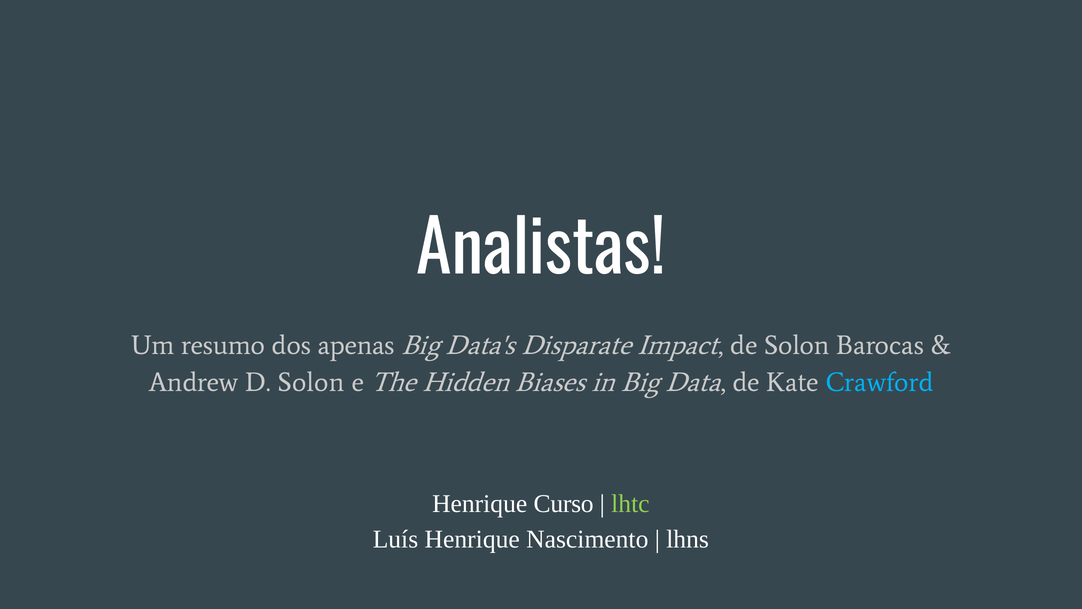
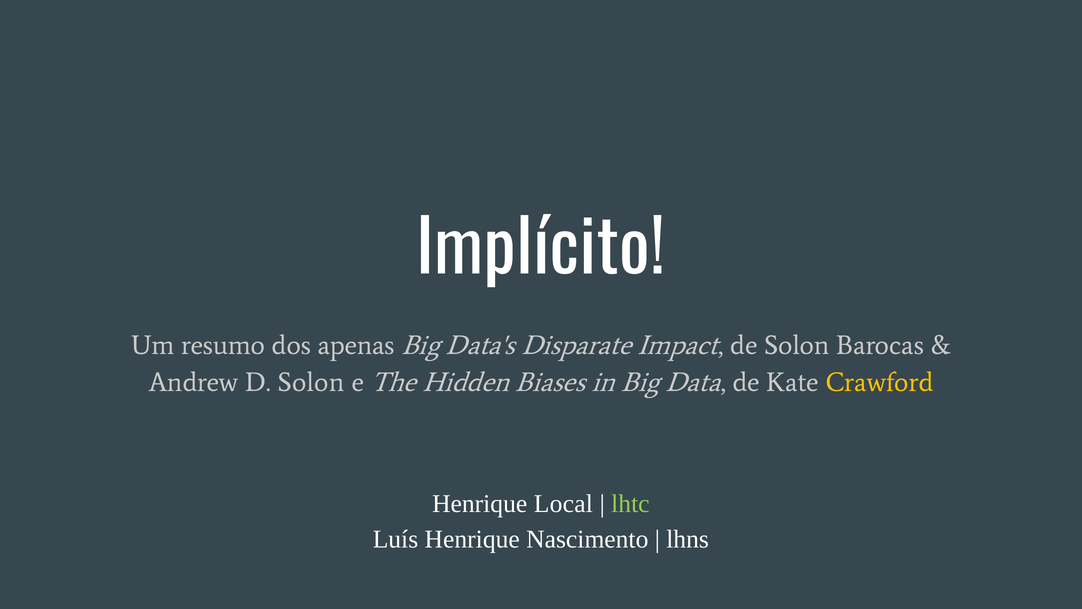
Analistas: Analistas -> Implícito (541, 250)
Crawford colour: light blue -> yellow (879, 382)
Curso: Curso -> Local (563, 504)
